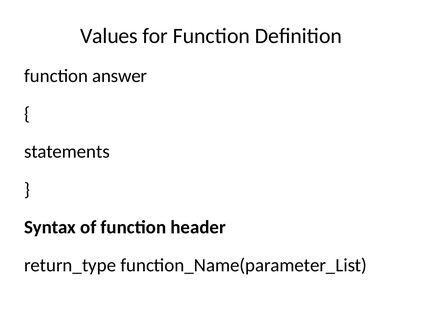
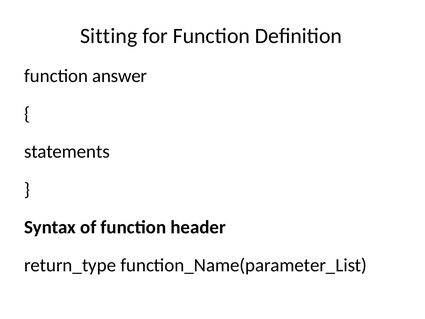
Values: Values -> Sitting (109, 36)
